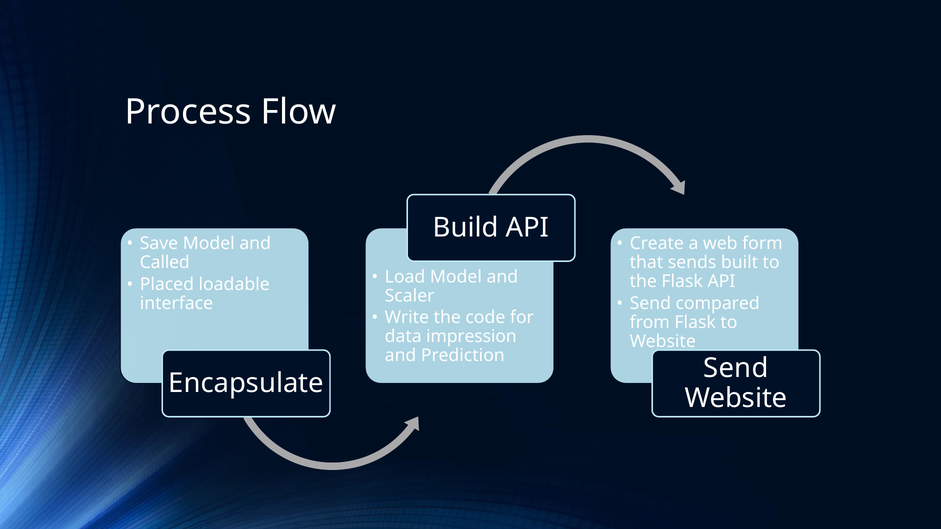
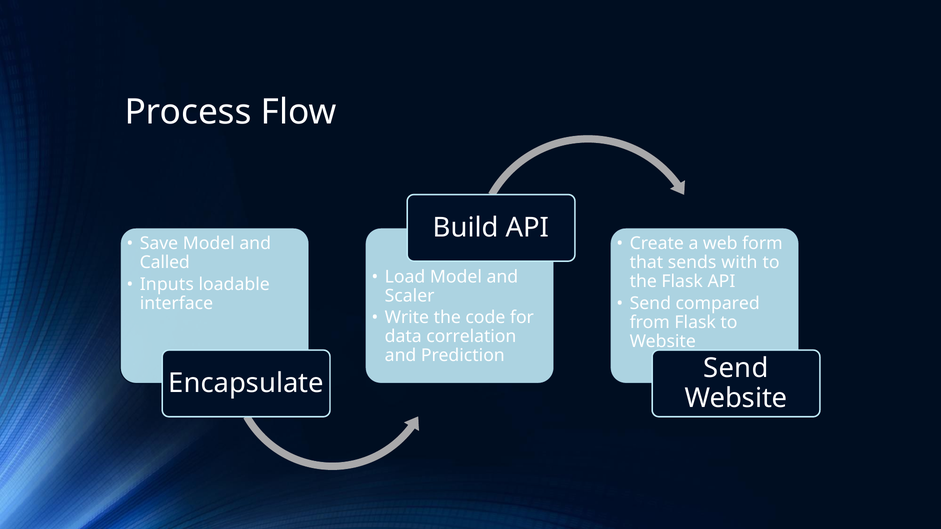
built: built -> with (739, 263)
Placed: Placed -> Inputs (167, 284)
impression: impression -> correlation (471, 337)
